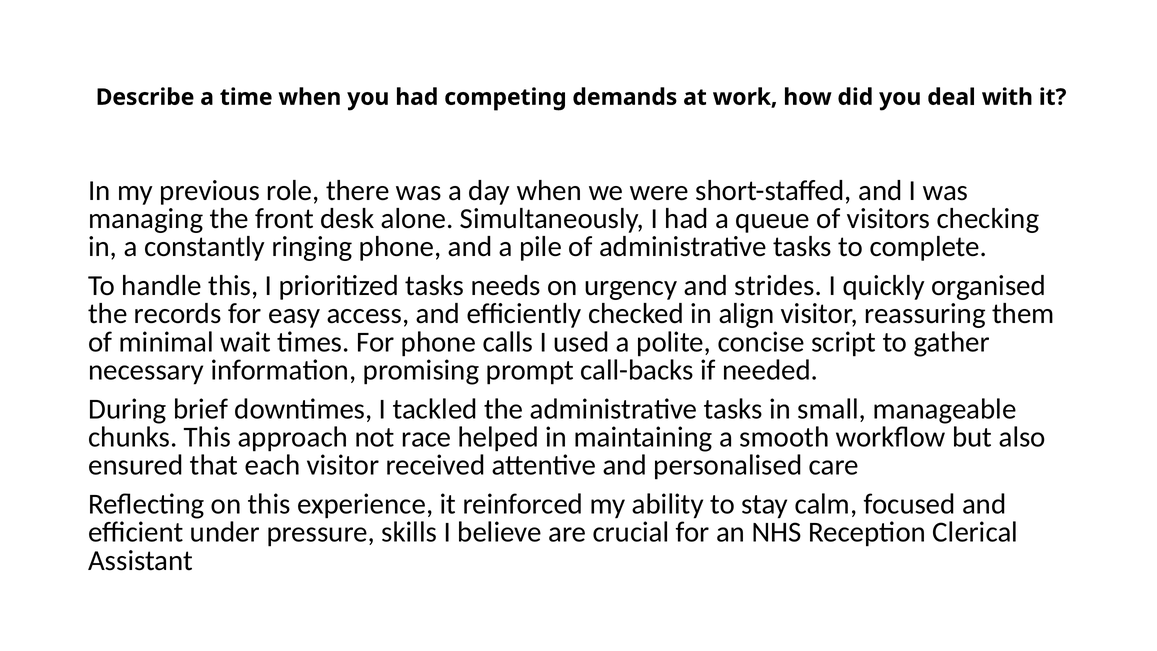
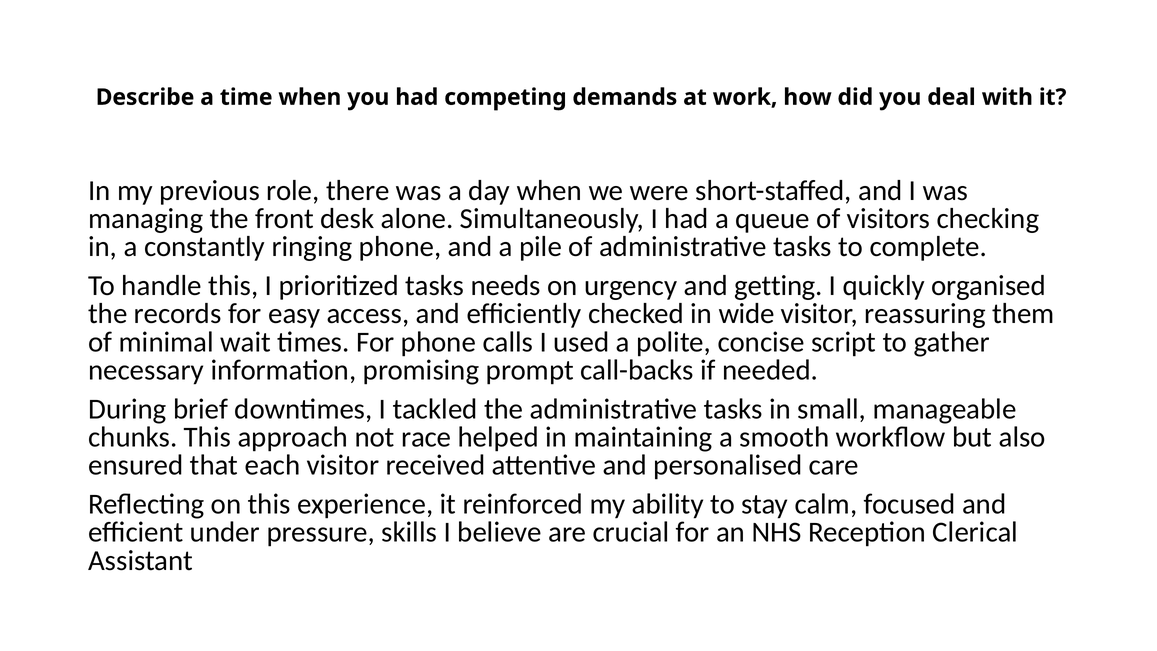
strides: strides -> getting (779, 286)
align: align -> wide (747, 314)
